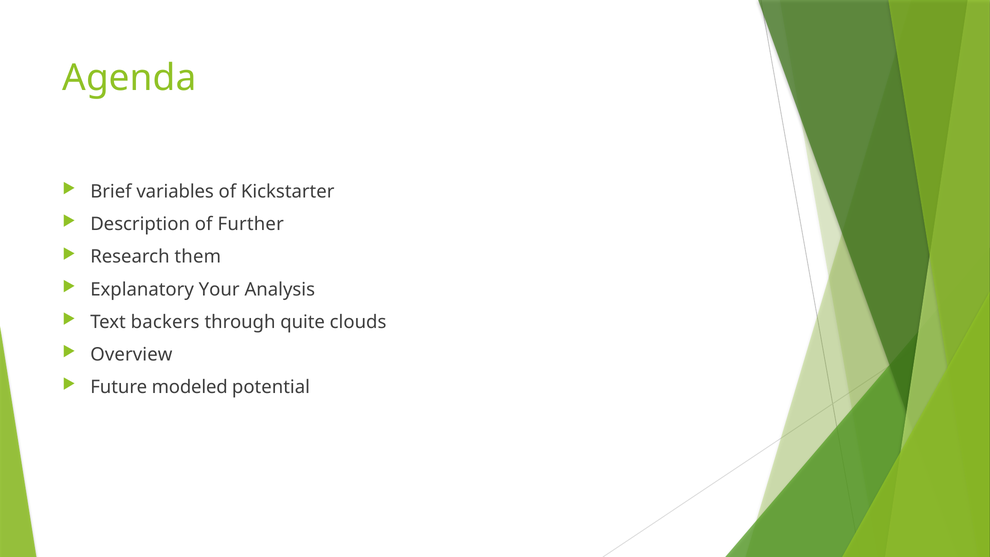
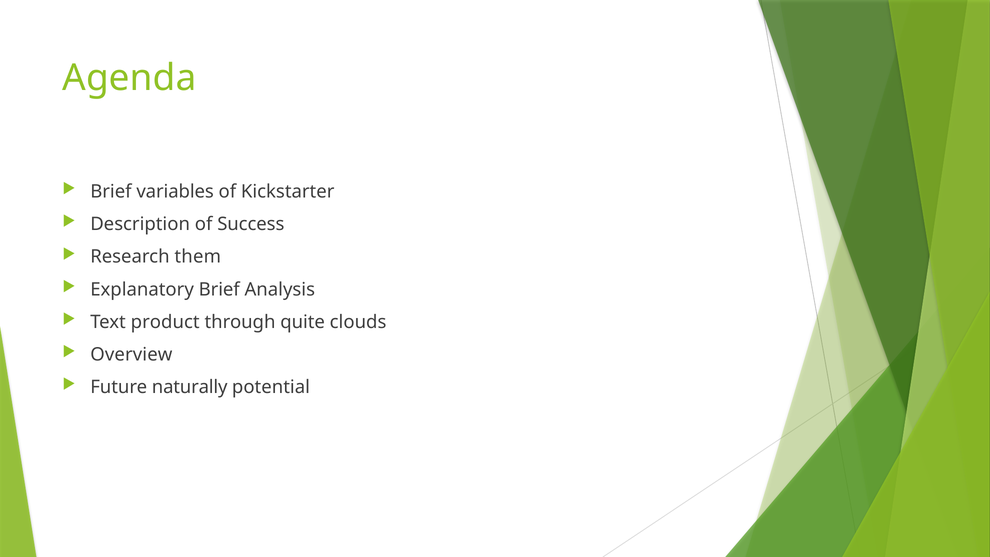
Further: Further -> Success (251, 224)
Explanatory Your: Your -> Brief (219, 289)
backers: backers -> product (165, 322)
modeled: modeled -> naturally (190, 387)
